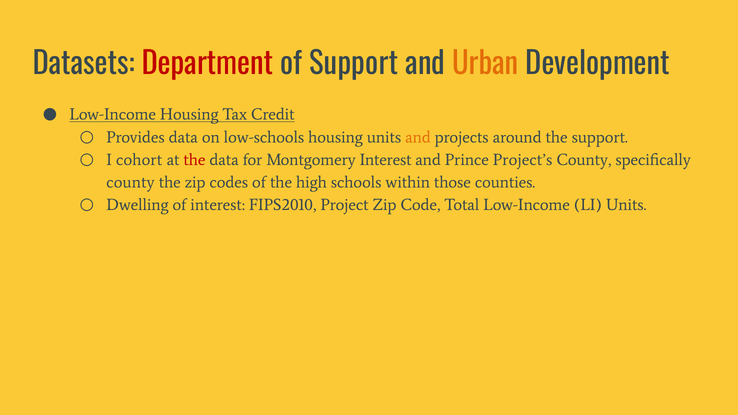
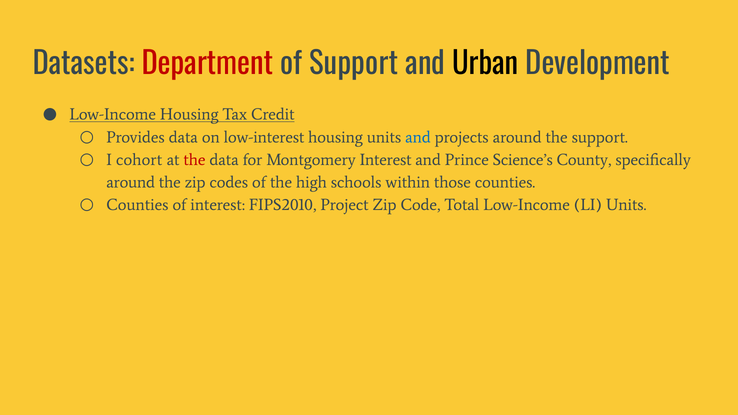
Urban colour: orange -> black (485, 64)
low-schools: low-schools -> low-interest (264, 137)
and colour: orange -> blue (418, 137)
Project’s: Project’s -> Science’s (523, 160)
county: county -> around (131, 182)
Dwelling: Dwelling -> Counties (137, 205)
